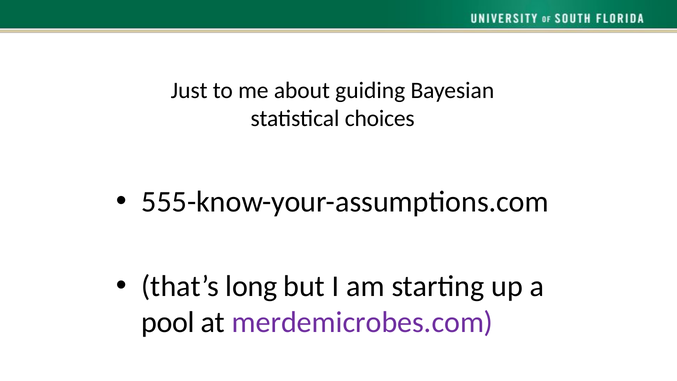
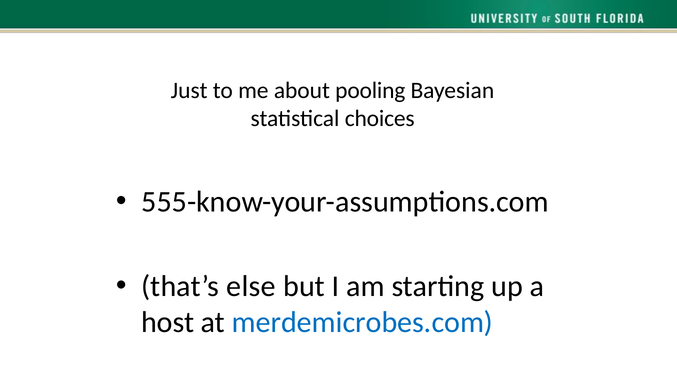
guiding: guiding -> pooling (370, 90)
long: long -> else (251, 286)
pool: pool -> host (168, 322)
merdemicrobes.com colour: purple -> blue (362, 322)
